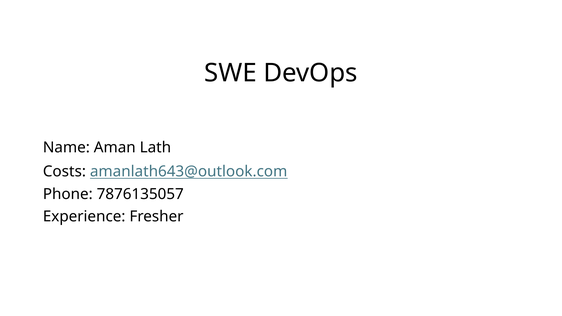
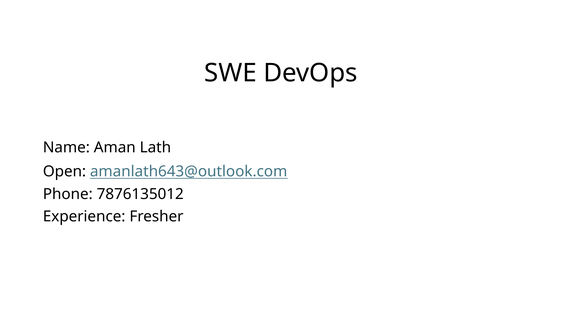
Costs: Costs -> Open (64, 172)
7876135057: 7876135057 -> 7876135012 (140, 194)
